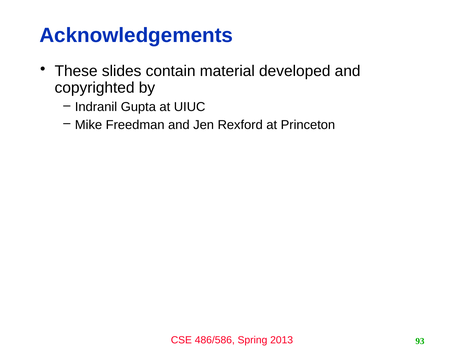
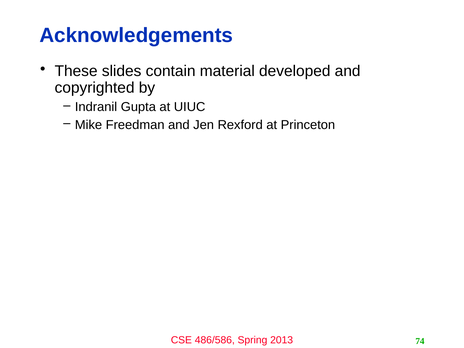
93: 93 -> 74 (420, 341)
